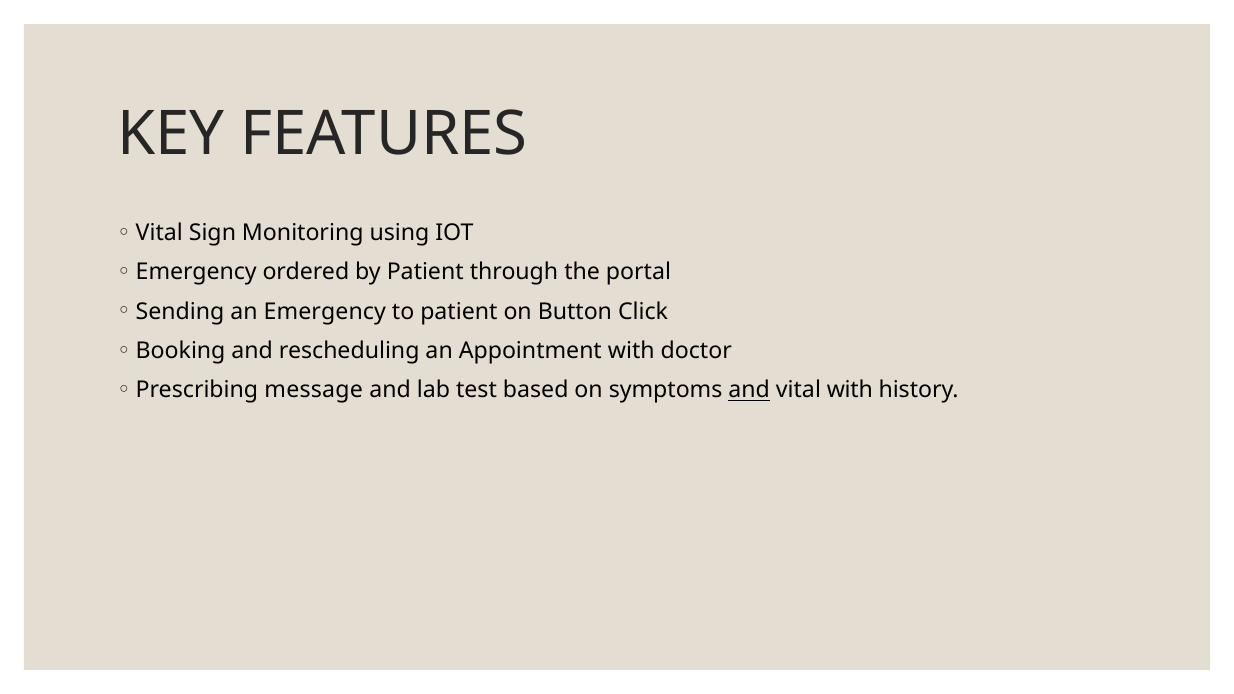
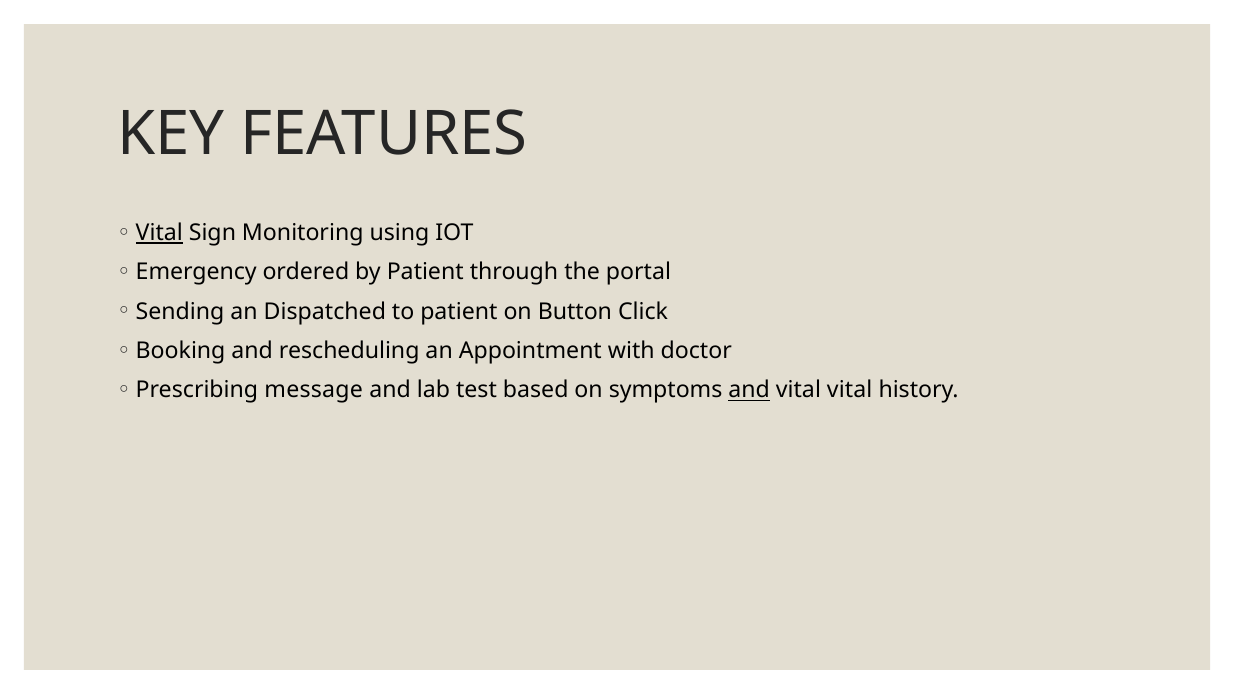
Vital underline: none -> present (159, 233)
an Emergency: Emergency -> Dispatched (325, 312)
vital with: with -> vital (850, 390)
